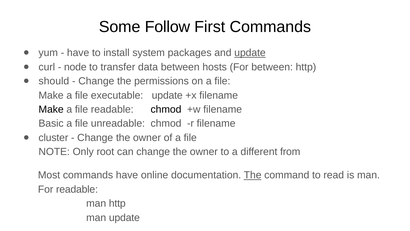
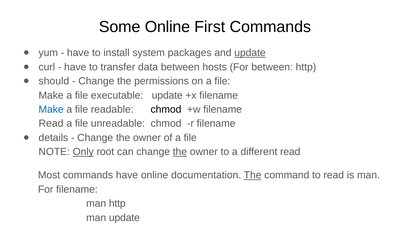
Some Follow: Follow -> Online (167, 27)
node: node -> have (75, 67)
Make colour: black -> blue (51, 109)
Basic: Basic -> Read (51, 123)
cluster: cluster -> details (53, 138)
Only underline: none -> present (83, 152)
the underline: none -> present (180, 152)
different from: from -> read (290, 152)
For readable: readable -> filename (77, 189)
